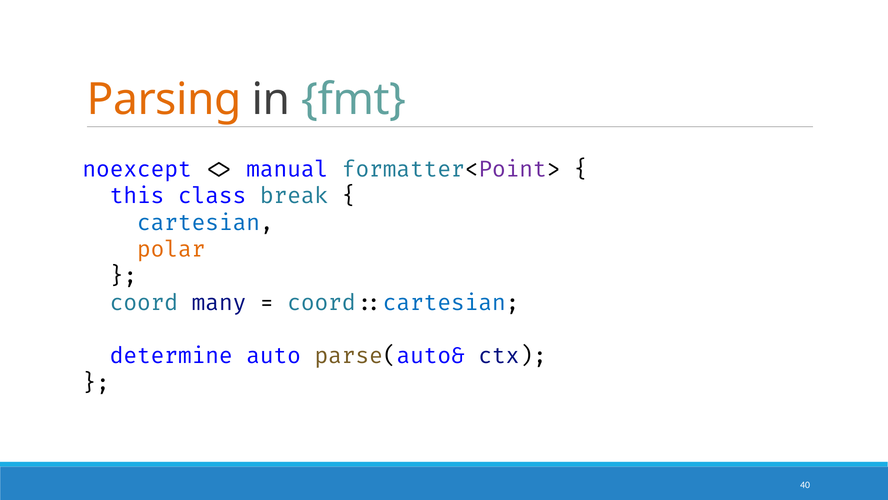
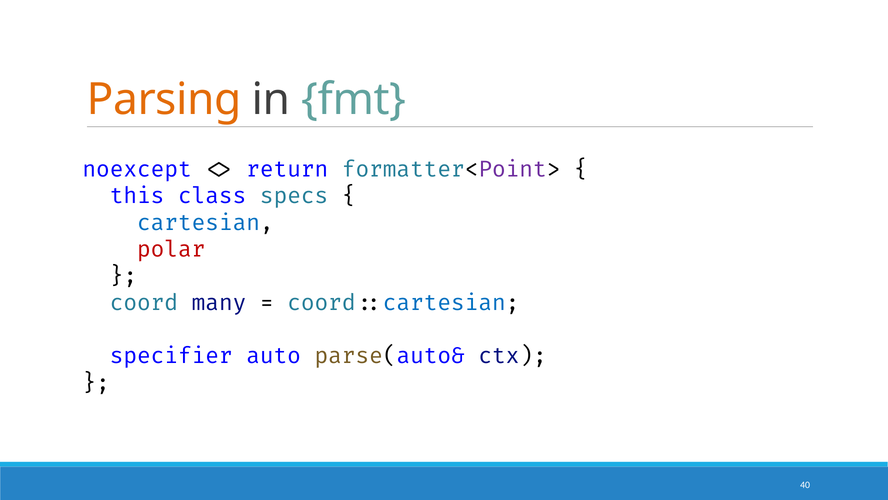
manual: manual -> return (287, 169)
break: break -> specs (294, 196)
polar colour: orange -> red (171, 249)
determine: determine -> specifier (171, 356)
